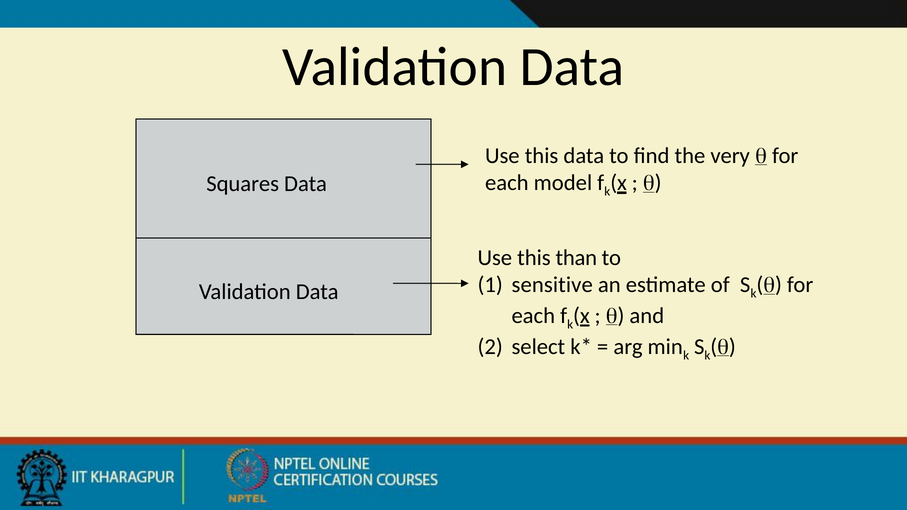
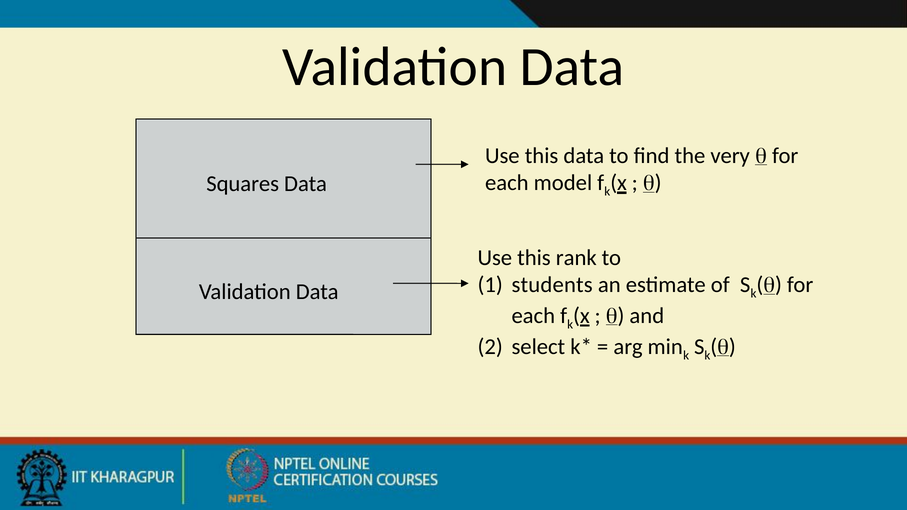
than: than -> rank (576, 258)
sensitive: sensitive -> students (552, 285)
